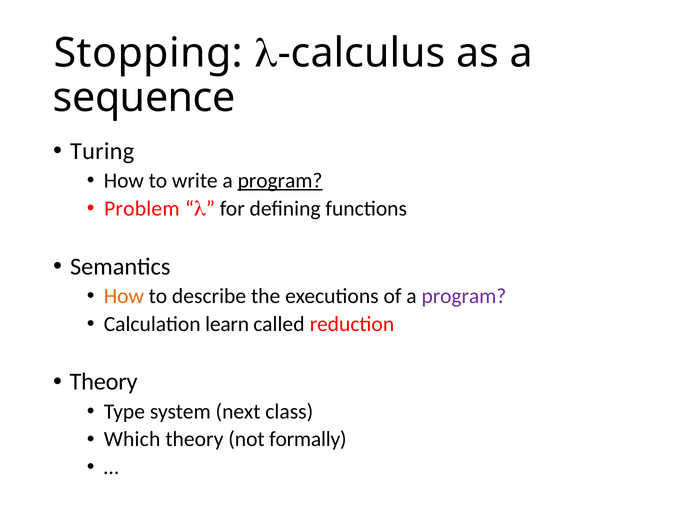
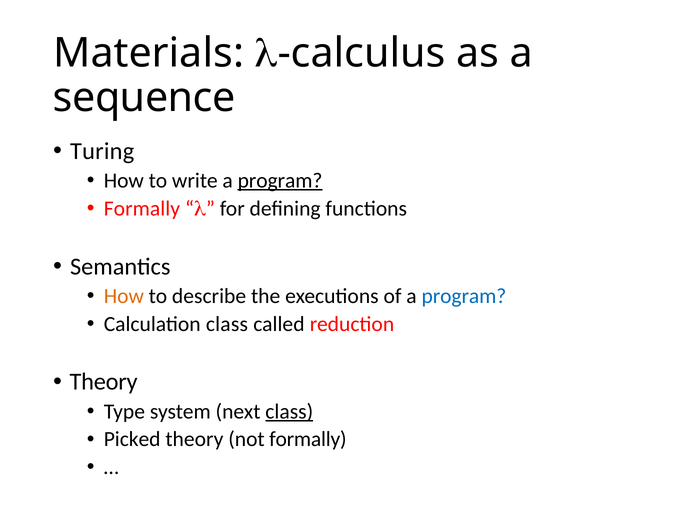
Stopping: Stopping -> Materials (149, 53)
Problem: Problem -> Formally (142, 209)
program colour: purple -> blue (464, 296)
Calculation learn: learn -> class (227, 324)
class underline: none -> present (289, 412)
Which: Which -> Picked (132, 440)
